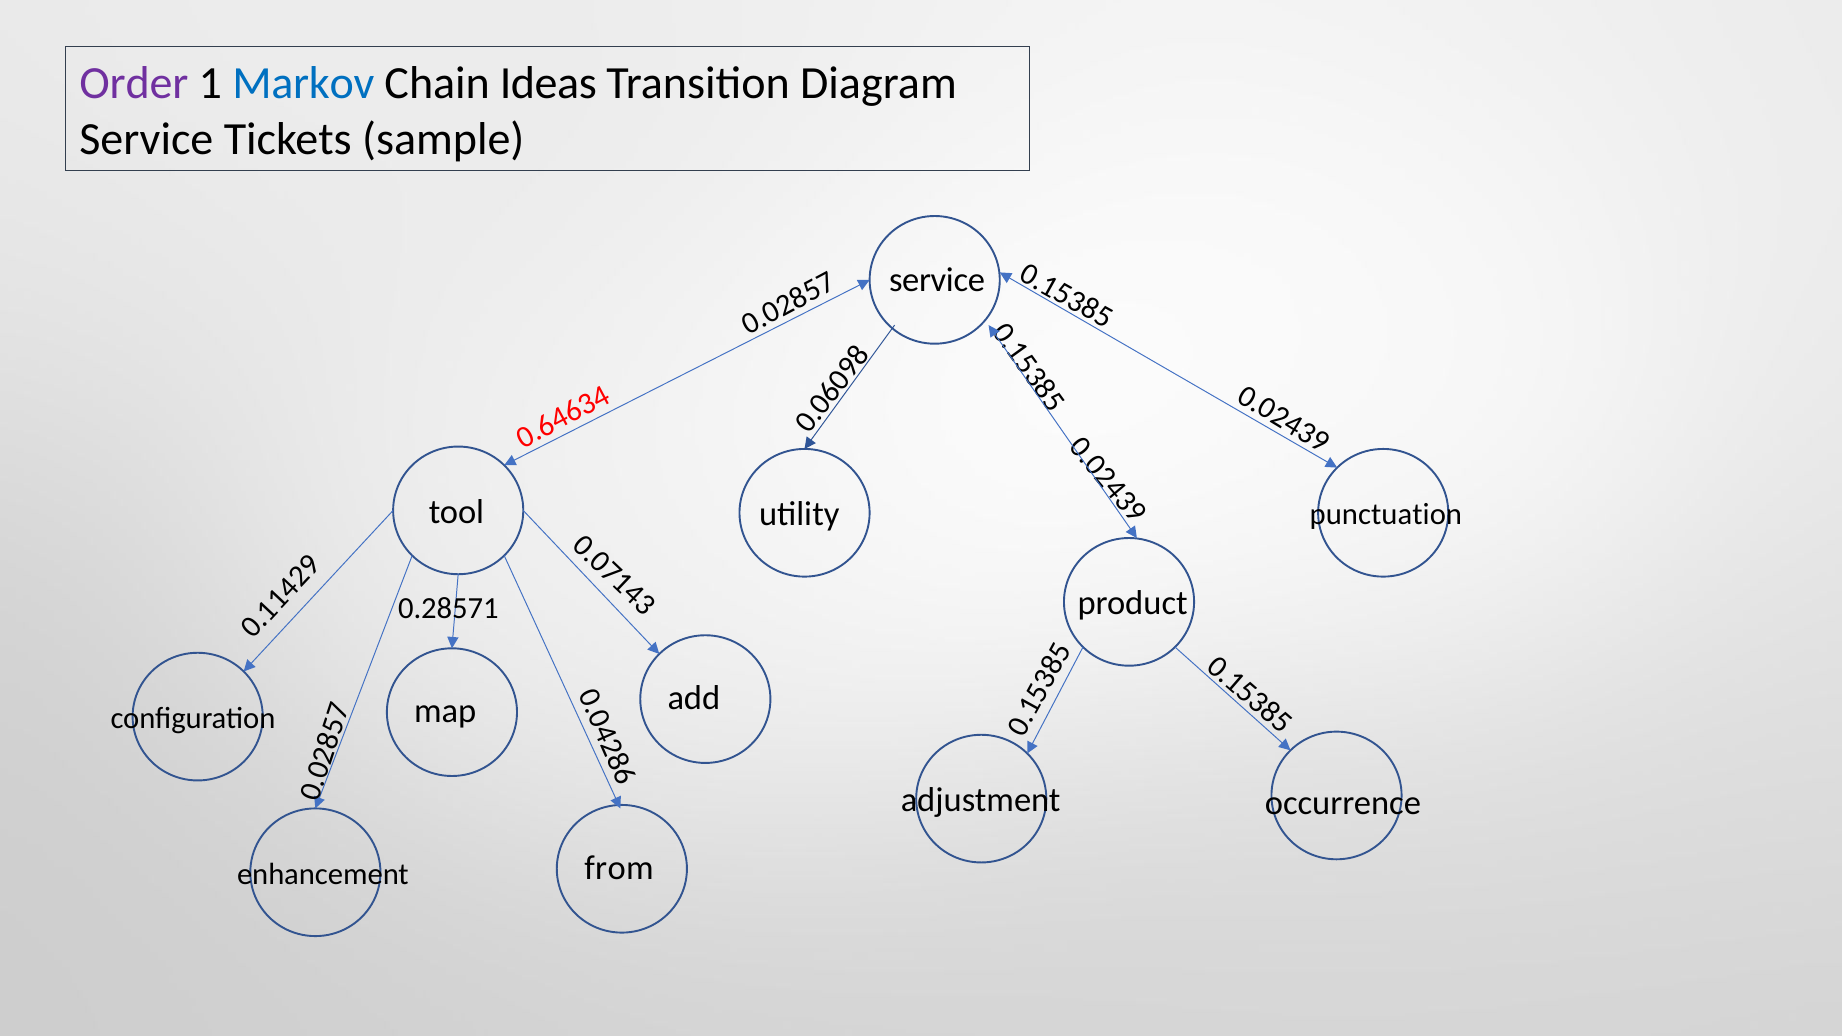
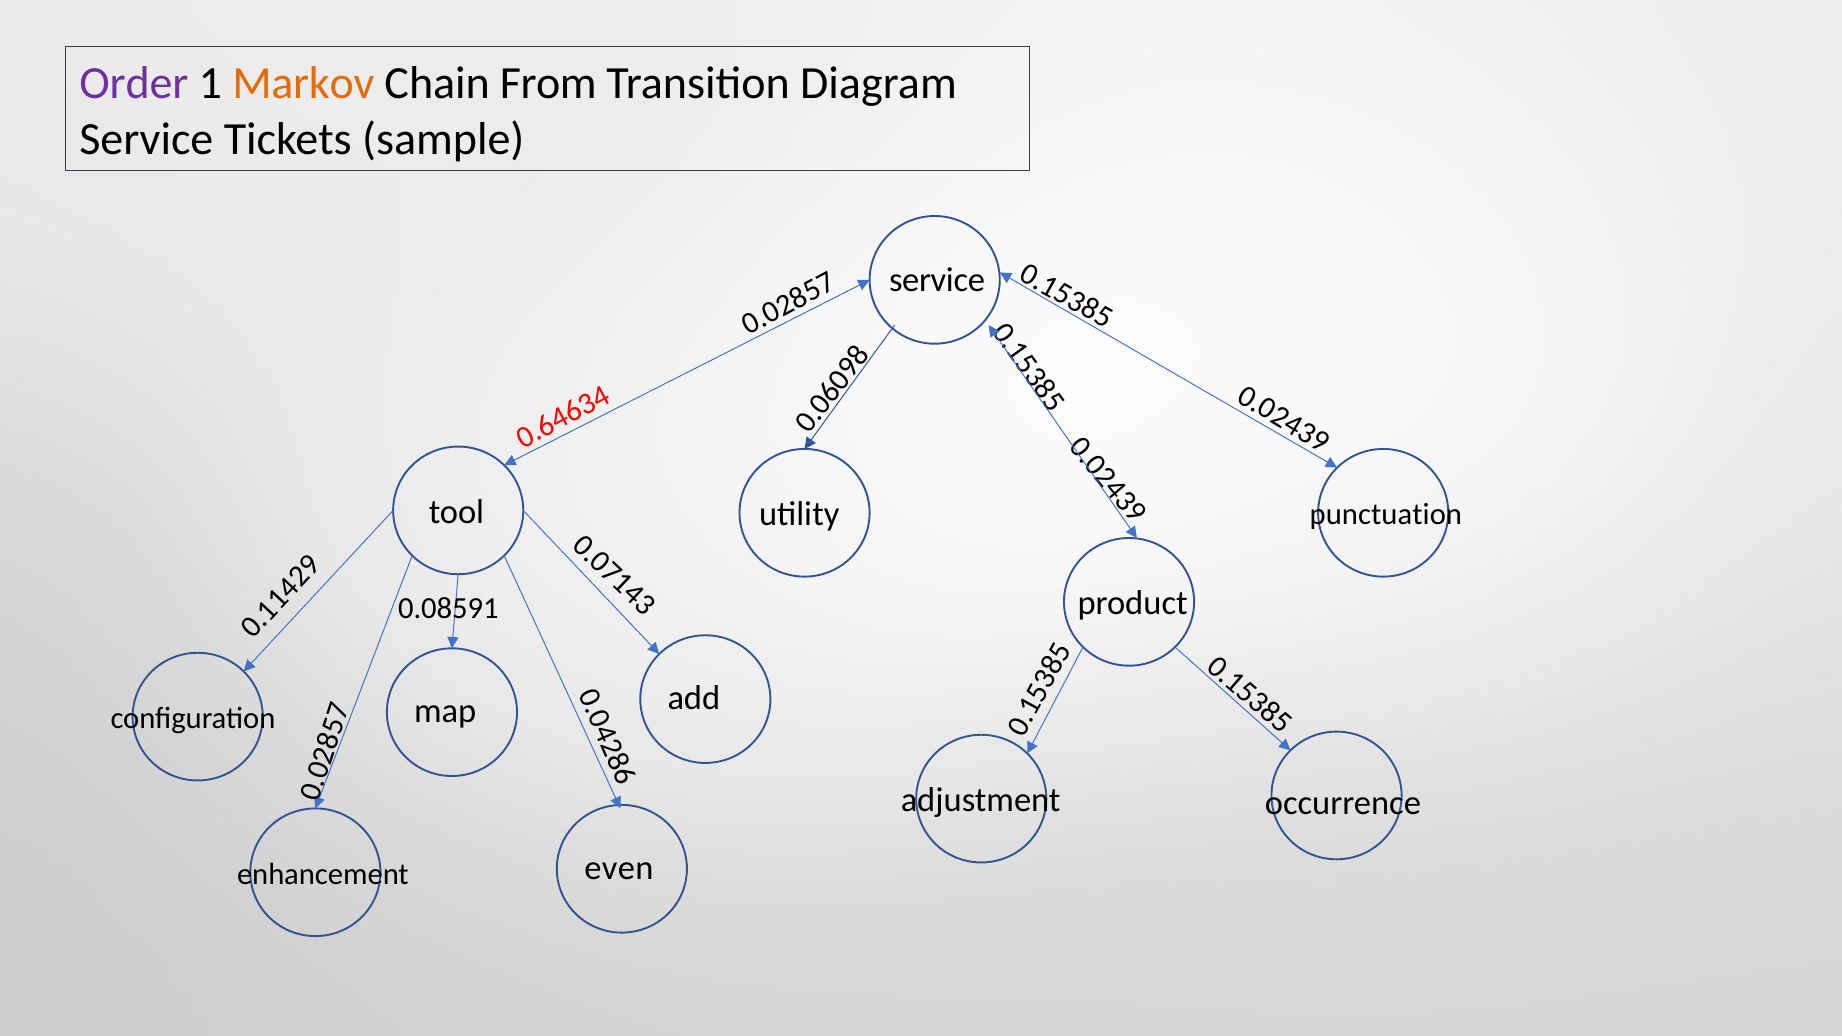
Markov colour: blue -> orange (303, 84)
Ideas: Ideas -> From (548, 84)
0.28571: 0.28571 -> 0.08591 (448, 609)
from: from -> even (619, 868)
